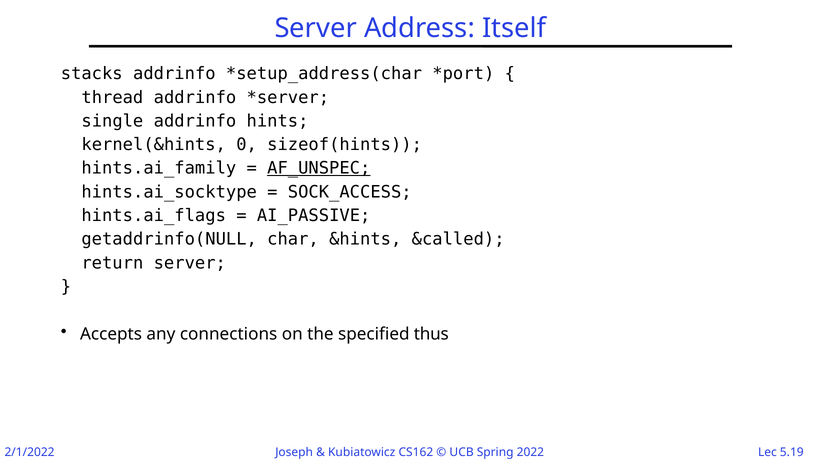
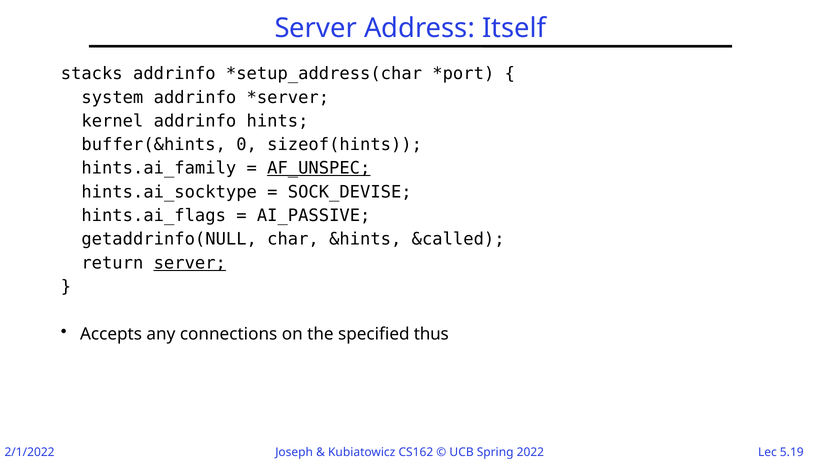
thread: thread -> system (112, 97)
single: single -> kernel (112, 121)
kernel(&hints: kernel(&hints -> buffer(&hints (154, 145)
SOCK_ACCESS: SOCK_ACCESS -> SOCK_DEVISE (350, 192)
server underline: none -> present (190, 263)
